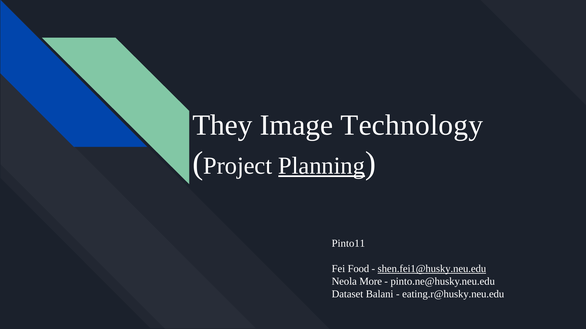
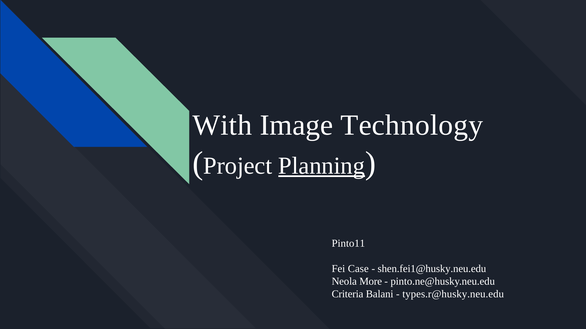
They: They -> With (222, 125)
Food: Food -> Case (358, 269)
shen.fei1@husky.neu.edu underline: present -> none (432, 269)
Dataset: Dataset -> Criteria (347, 295)
eating.r@husky.neu.edu: eating.r@husky.neu.edu -> types.r@husky.neu.edu (453, 295)
